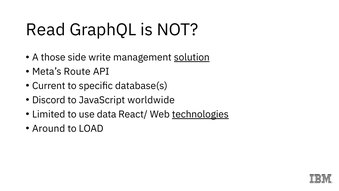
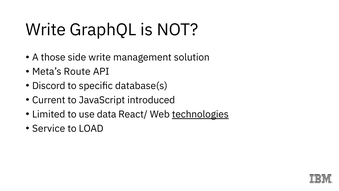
Read: Read -> Write (46, 30)
solution underline: present -> none (192, 57)
Current: Current -> Discord (49, 86)
Discord: Discord -> Current (49, 100)
worldwide: worldwide -> introduced (151, 100)
Around: Around -> Service (49, 128)
